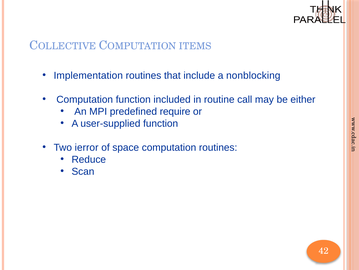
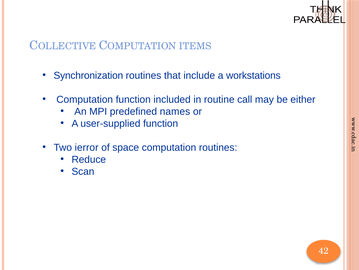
Implementation: Implementation -> Synchronization (88, 75)
nonblocking: nonblocking -> workstations (253, 75)
require: require -> names (175, 111)
